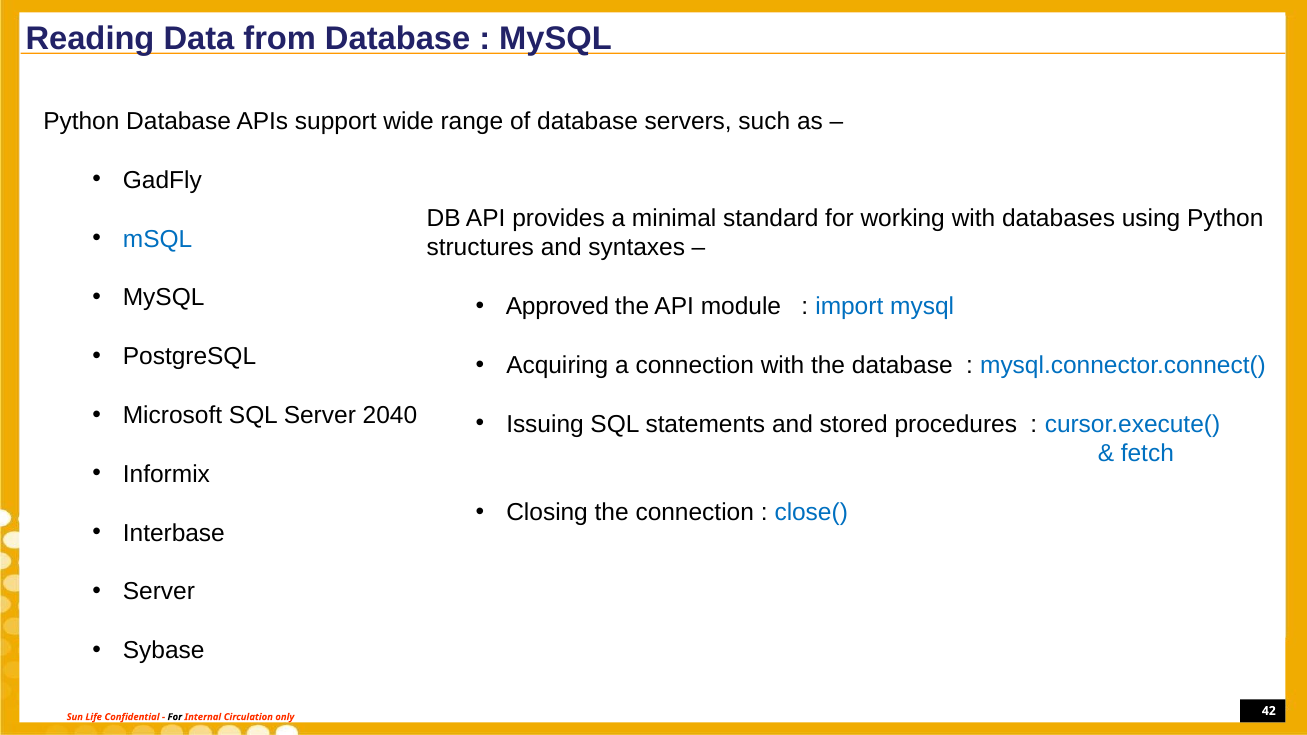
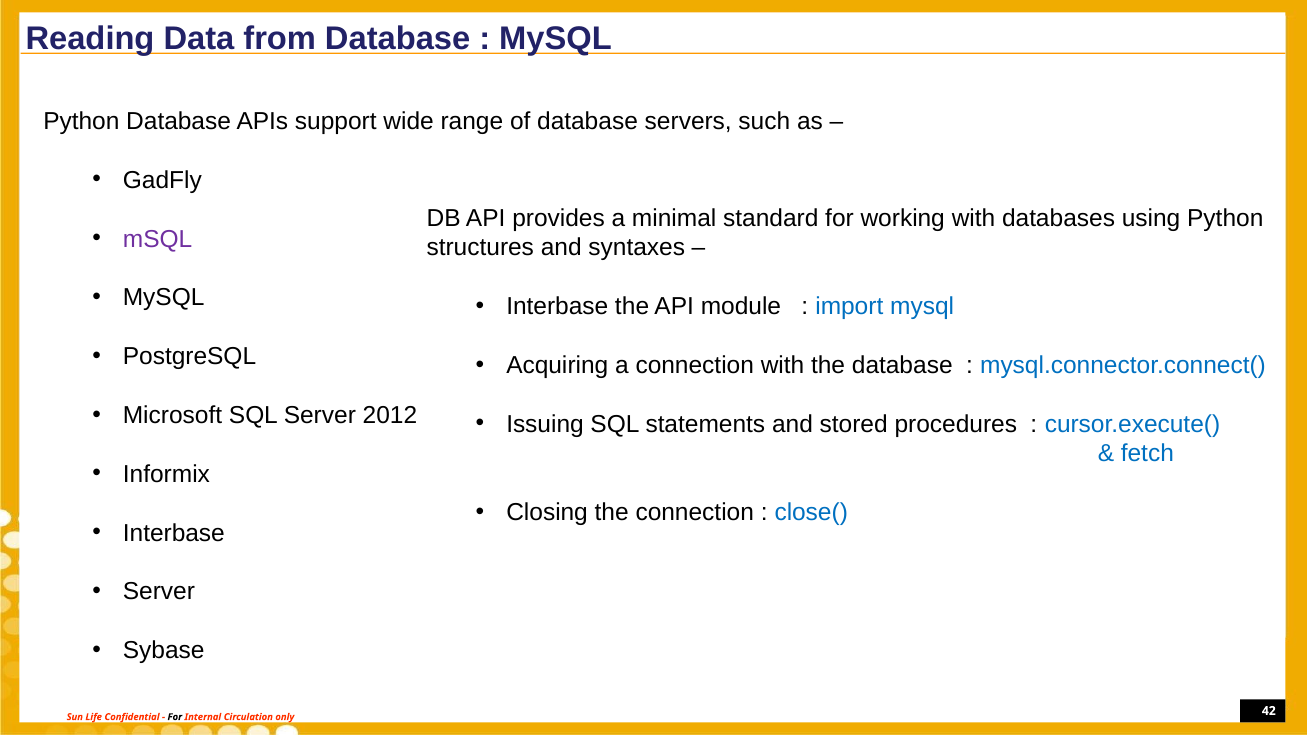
mSQL colour: blue -> purple (158, 239)
Approved: Approved -> Interbase (557, 307)
2040: 2040 -> 2012 (390, 416)
